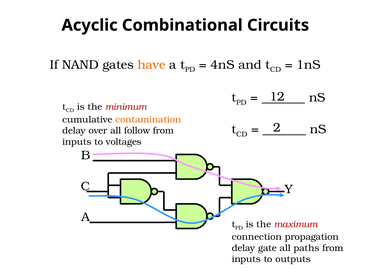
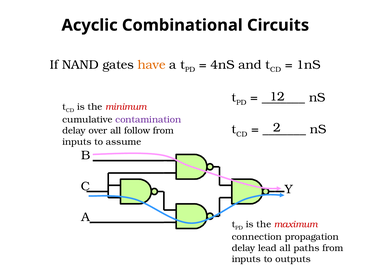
contamination colour: orange -> purple (148, 120)
voltages: voltages -> assume (124, 142)
gate: gate -> lead (267, 248)
